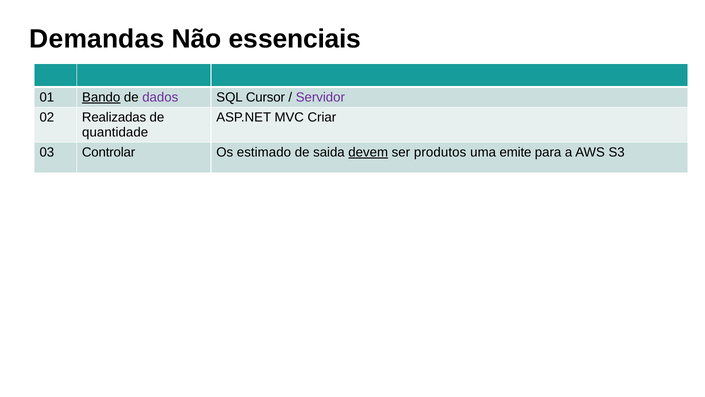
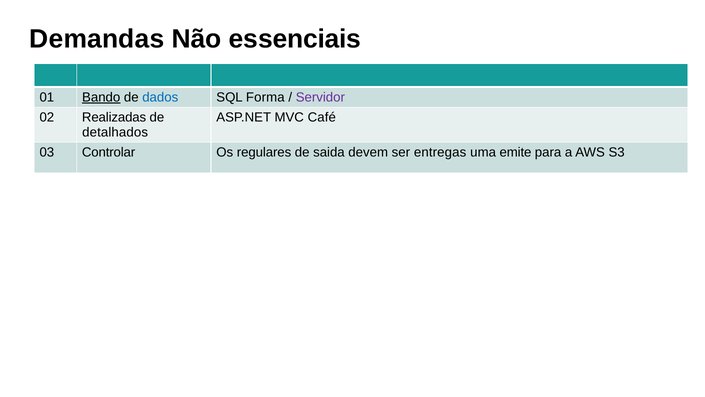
dados colour: purple -> blue (160, 97)
Cursor: Cursor -> Forma (265, 97)
Criar: Criar -> Café (322, 117)
quantidade: quantidade -> detalhados (115, 132)
estimado: estimado -> regulares (264, 152)
devem underline: present -> none (368, 152)
produtos: produtos -> entregas (440, 152)
